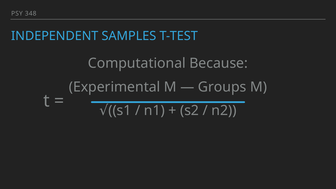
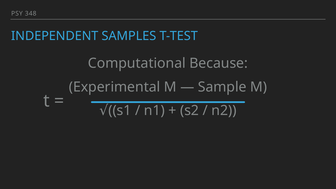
Groups: Groups -> Sample (222, 87)
